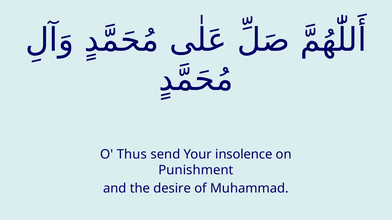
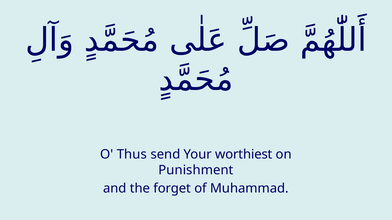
insolence: insolence -> worthiest (244, 155)
desire: desire -> forget (172, 189)
